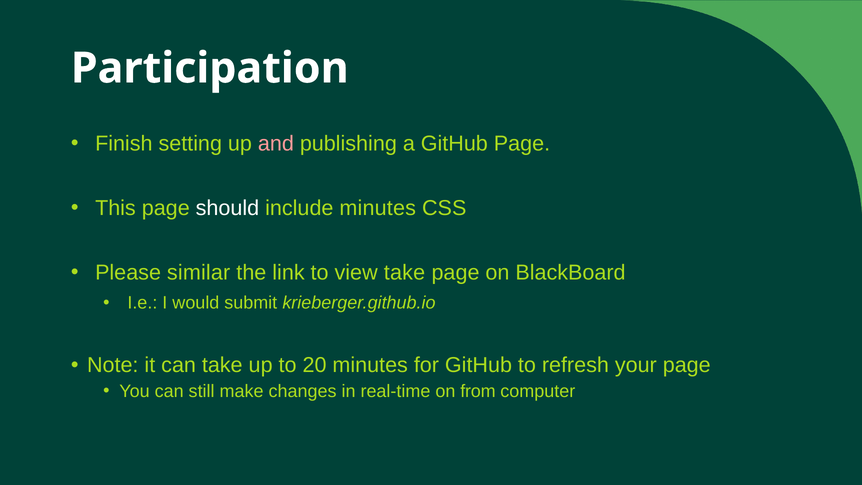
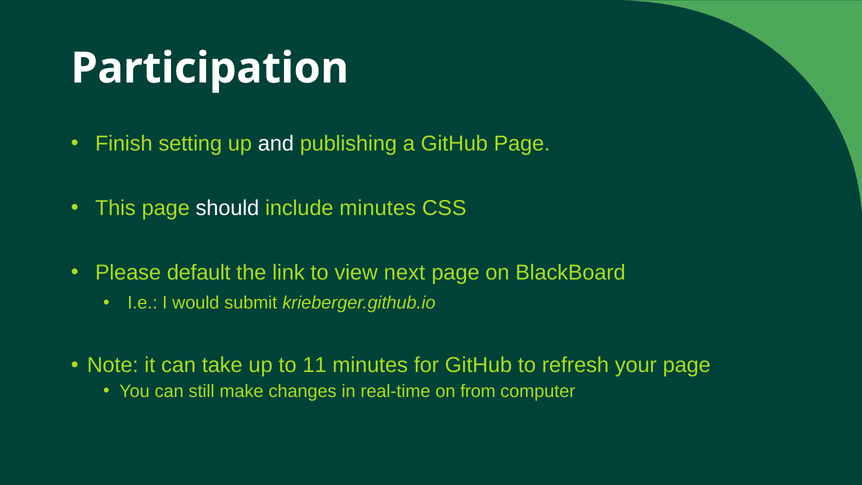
and colour: pink -> white (276, 143)
similar: similar -> default (199, 272)
view take: take -> next (405, 272)
20: 20 -> 11 (315, 365)
